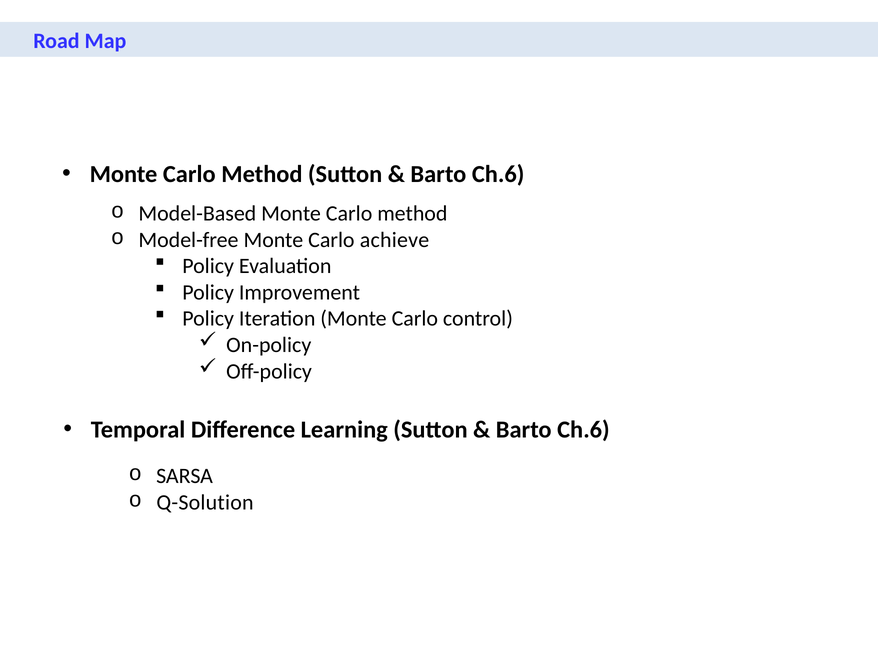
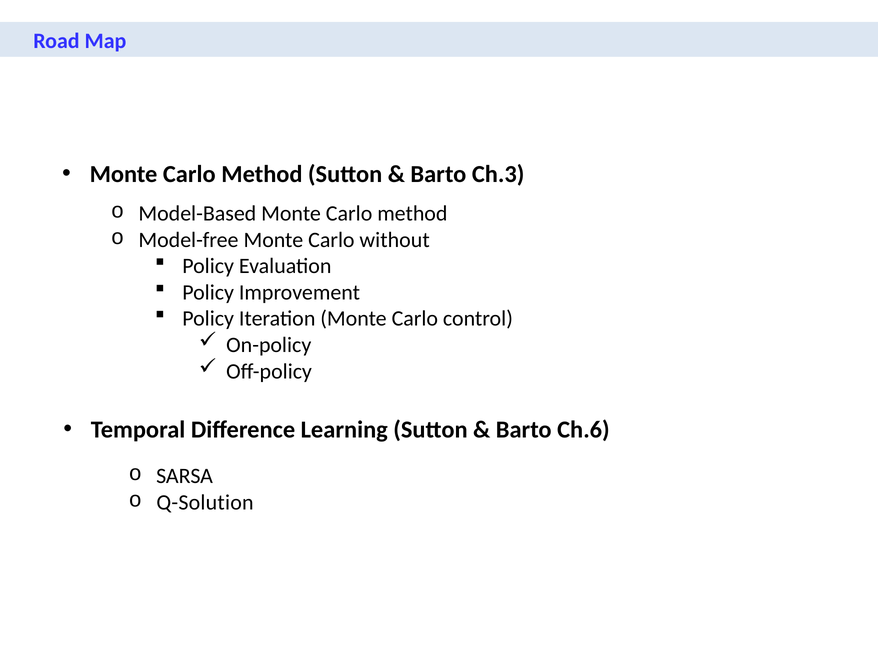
Ch.6: Ch.6 -> Ch.3 (498, 174)
achieve: achieve -> without (395, 240)
